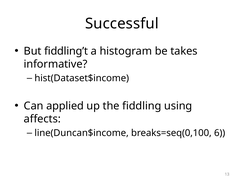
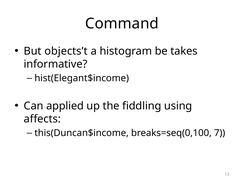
Successful: Successful -> Command (122, 24)
fiddling’t: fiddling’t -> objects’t (66, 51)
hist(Dataset$income: hist(Dataset$income -> hist(Elegant$income (82, 78)
line(Duncan$income: line(Duncan$income -> this(Duncan$income (82, 133)
6: 6 -> 7 (220, 133)
